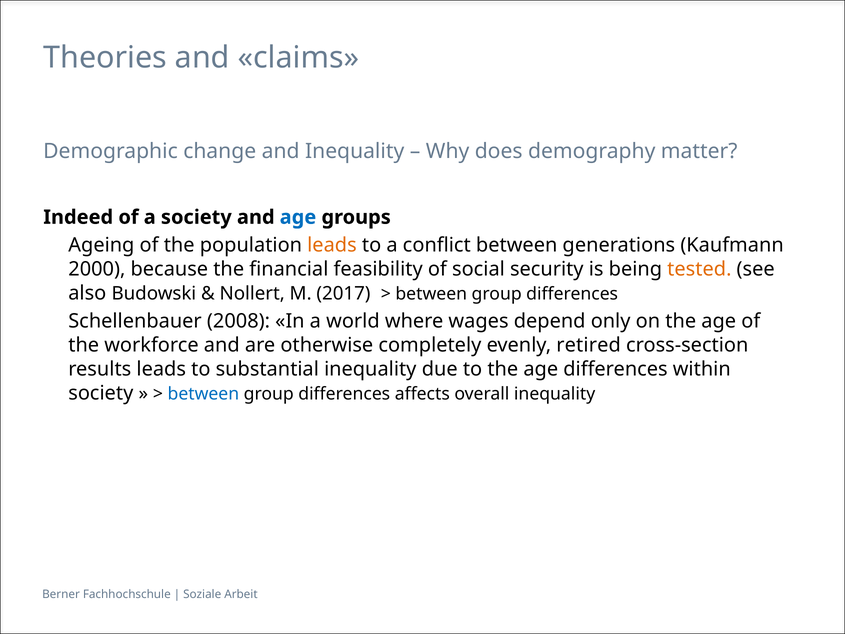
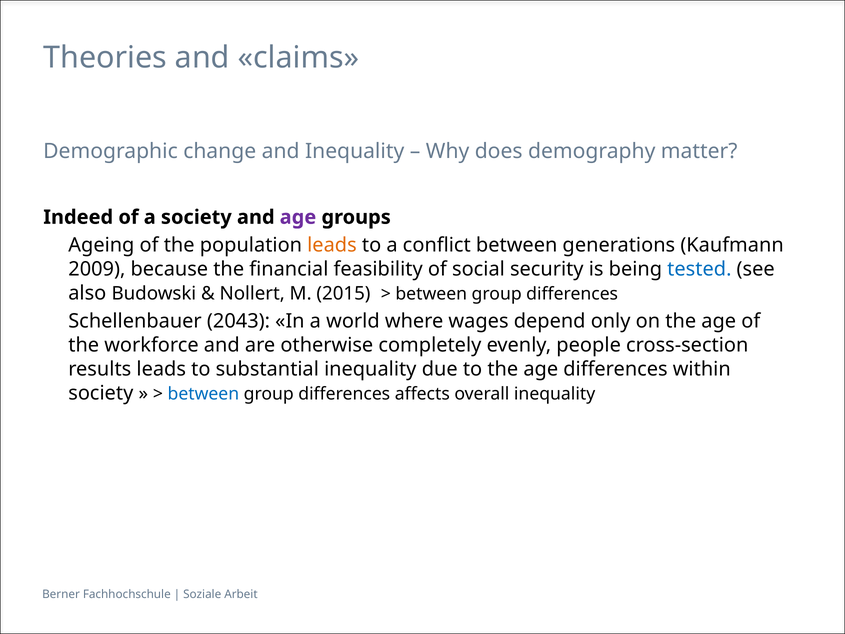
age colour: blue -> purple (298, 217)
2000: 2000 -> 2009 (97, 269)
tested colour: orange -> blue (699, 269)
2017: 2017 -> 2015 (343, 293)
2008: 2008 -> 2043 (239, 321)
retired: retired -> people (589, 345)
